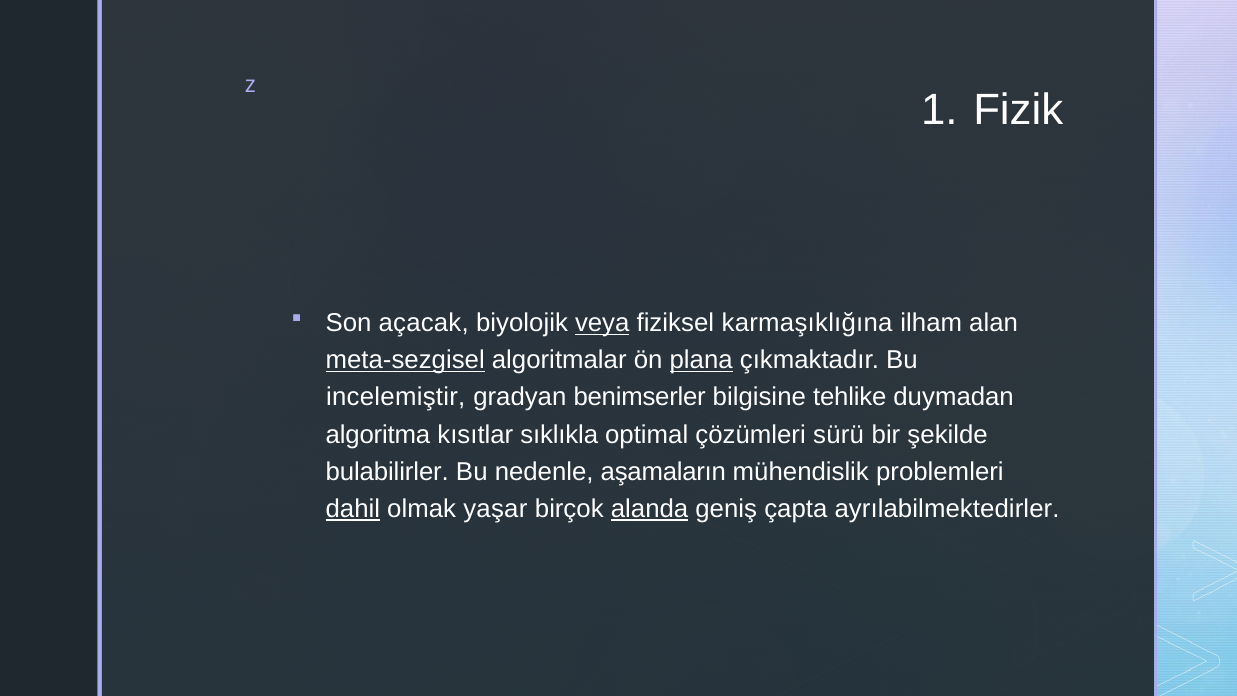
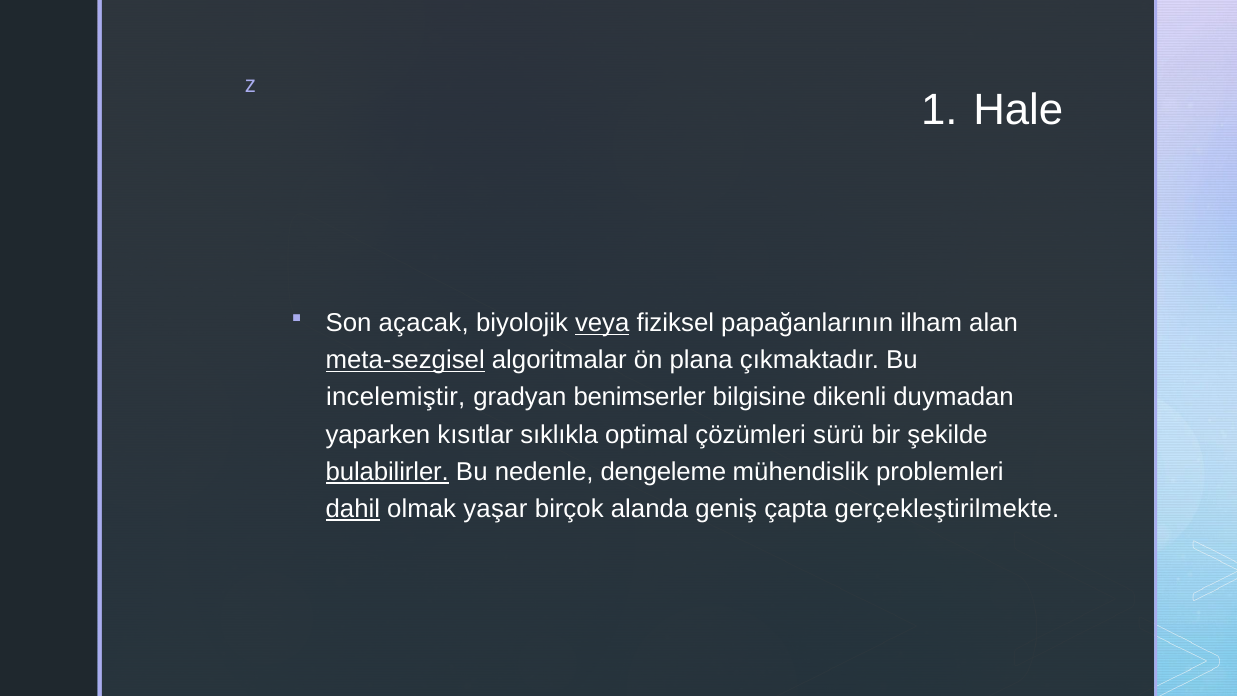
Fizik: Fizik -> Hale (1018, 110)
karmaşıklığına: karmaşıklığına -> papağanlarının (807, 323)
plana underline: present -> none (701, 360)
tehlike: tehlike -> dikenli (850, 397)
algoritma: algoritma -> yaparken (378, 434)
bulabilirler underline: none -> present (387, 472)
aşamaların: aşamaların -> dengeleme (663, 472)
alanda underline: present -> none (650, 509)
ayrılabilmektedirler: ayrılabilmektedirler -> gerçekleştirilmekte (947, 509)
